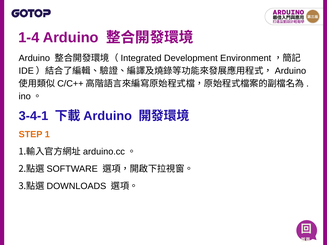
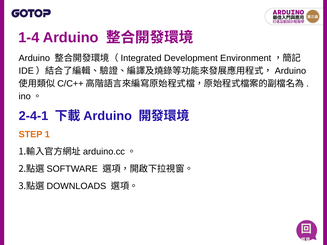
3-4-1: 3-4-1 -> 2-4-1 (33, 116)
